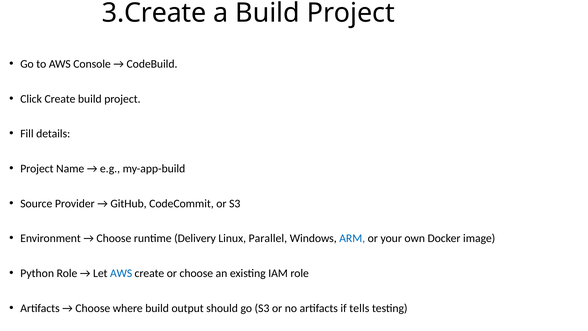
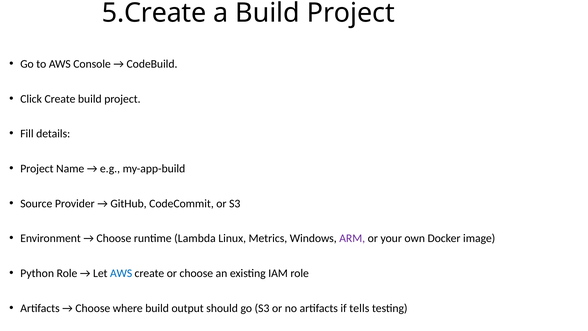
3.Create: 3.Create -> 5.Create (154, 13)
Delivery: Delivery -> Lambda (195, 238)
Parallel: Parallel -> Metrics (268, 238)
ARM colour: blue -> purple (352, 238)
